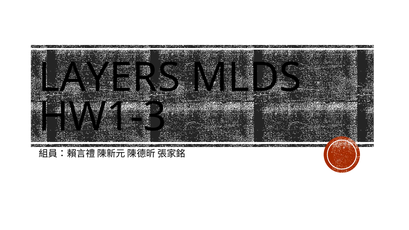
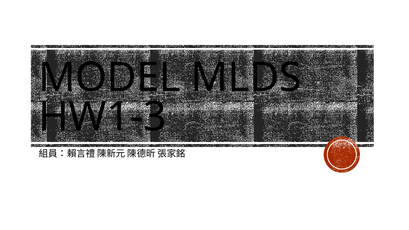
LAYERS: LAYERS -> MODEL (109, 78)
